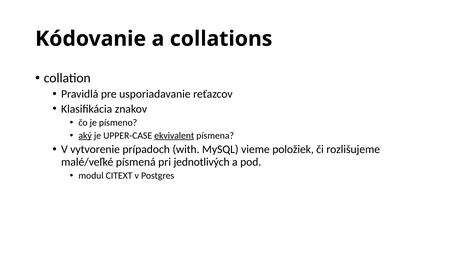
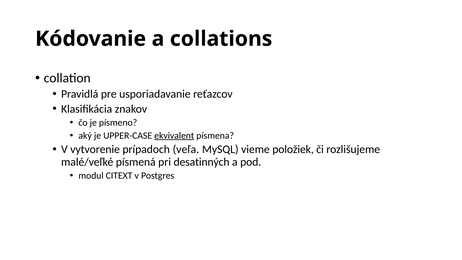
aký underline: present -> none (85, 136)
with: with -> veľa (186, 149)
jednotlivých: jednotlivých -> desatinných (202, 162)
